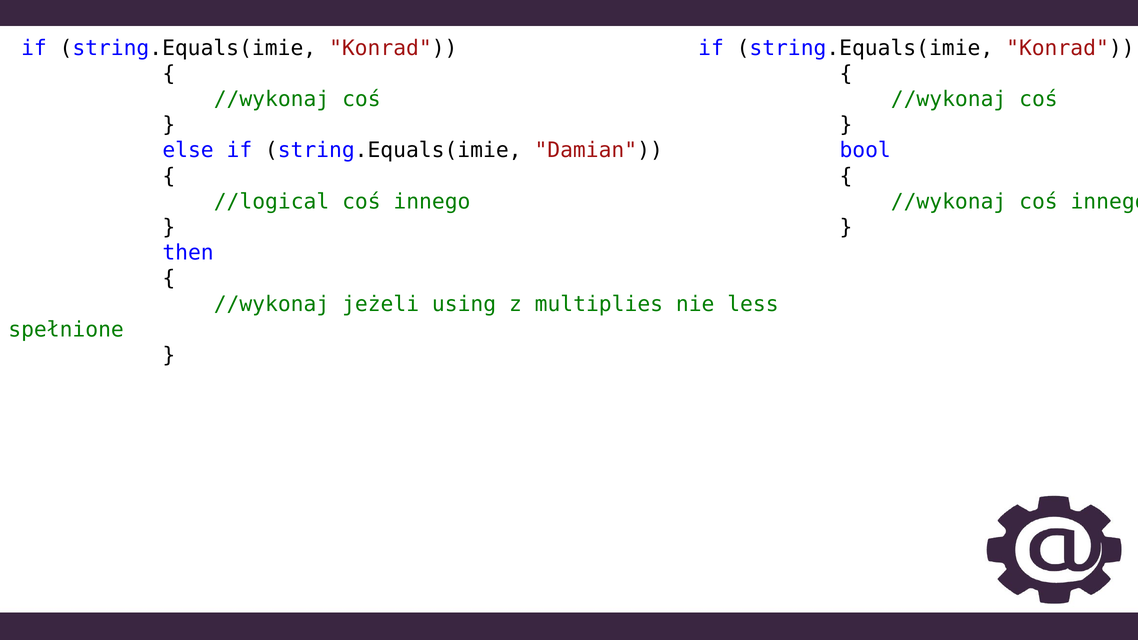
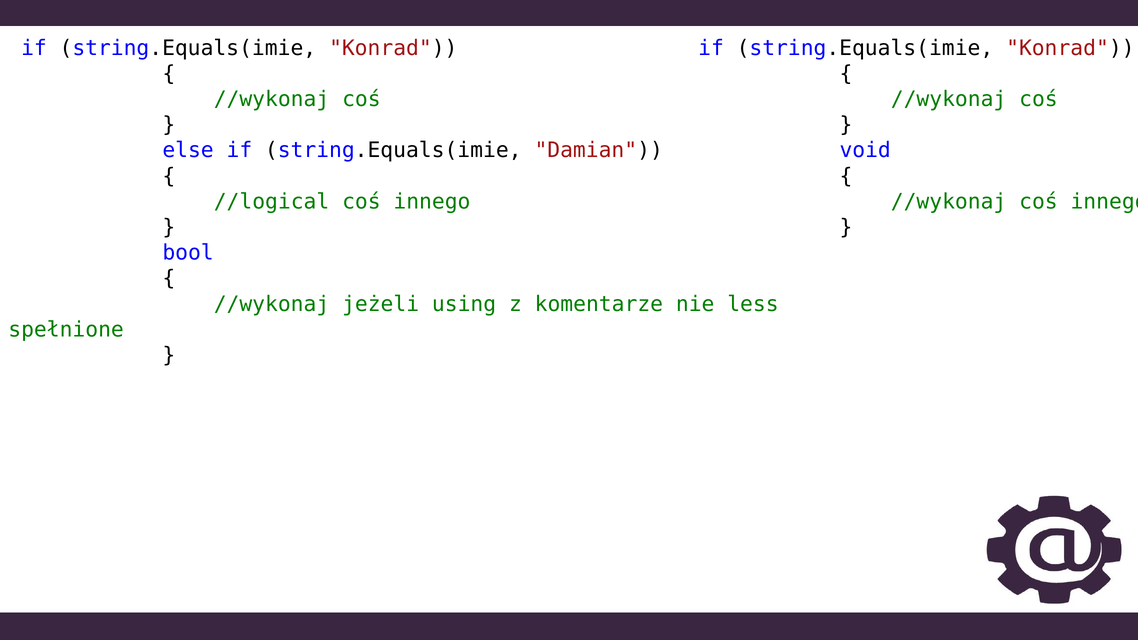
bool: bool -> void (865, 150)
then: then -> bool (188, 253)
multiplies: multiplies -> komentarze (599, 304)
